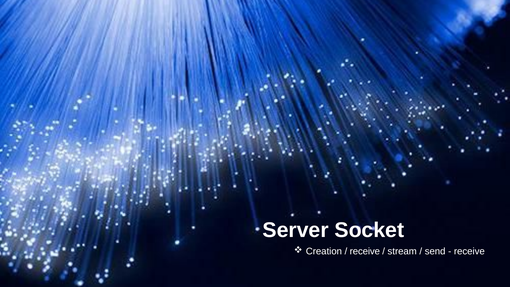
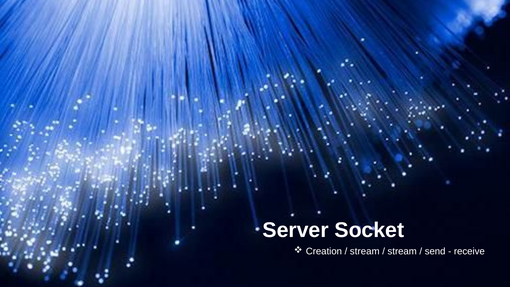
receive: receive -> stream (365, 251)
